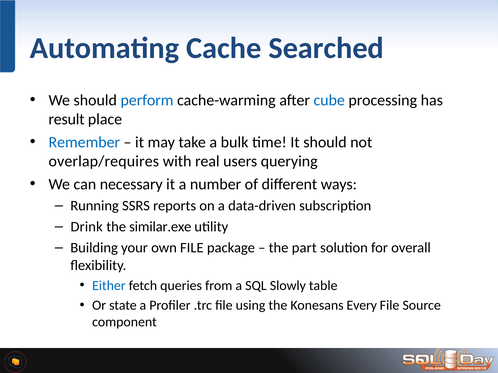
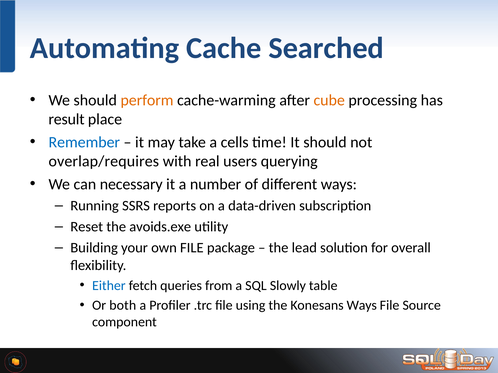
perform colour: blue -> orange (147, 100)
cube colour: blue -> orange (329, 100)
bulk: bulk -> cells (235, 142)
Drink: Drink -> Reset (87, 227)
similar.exe: similar.exe -> avoids.exe (160, 227)
part: part -> lead (304, 248)
state: state -> both (123, 306)
Konesans Every: Every -> Ways (362, 306)
